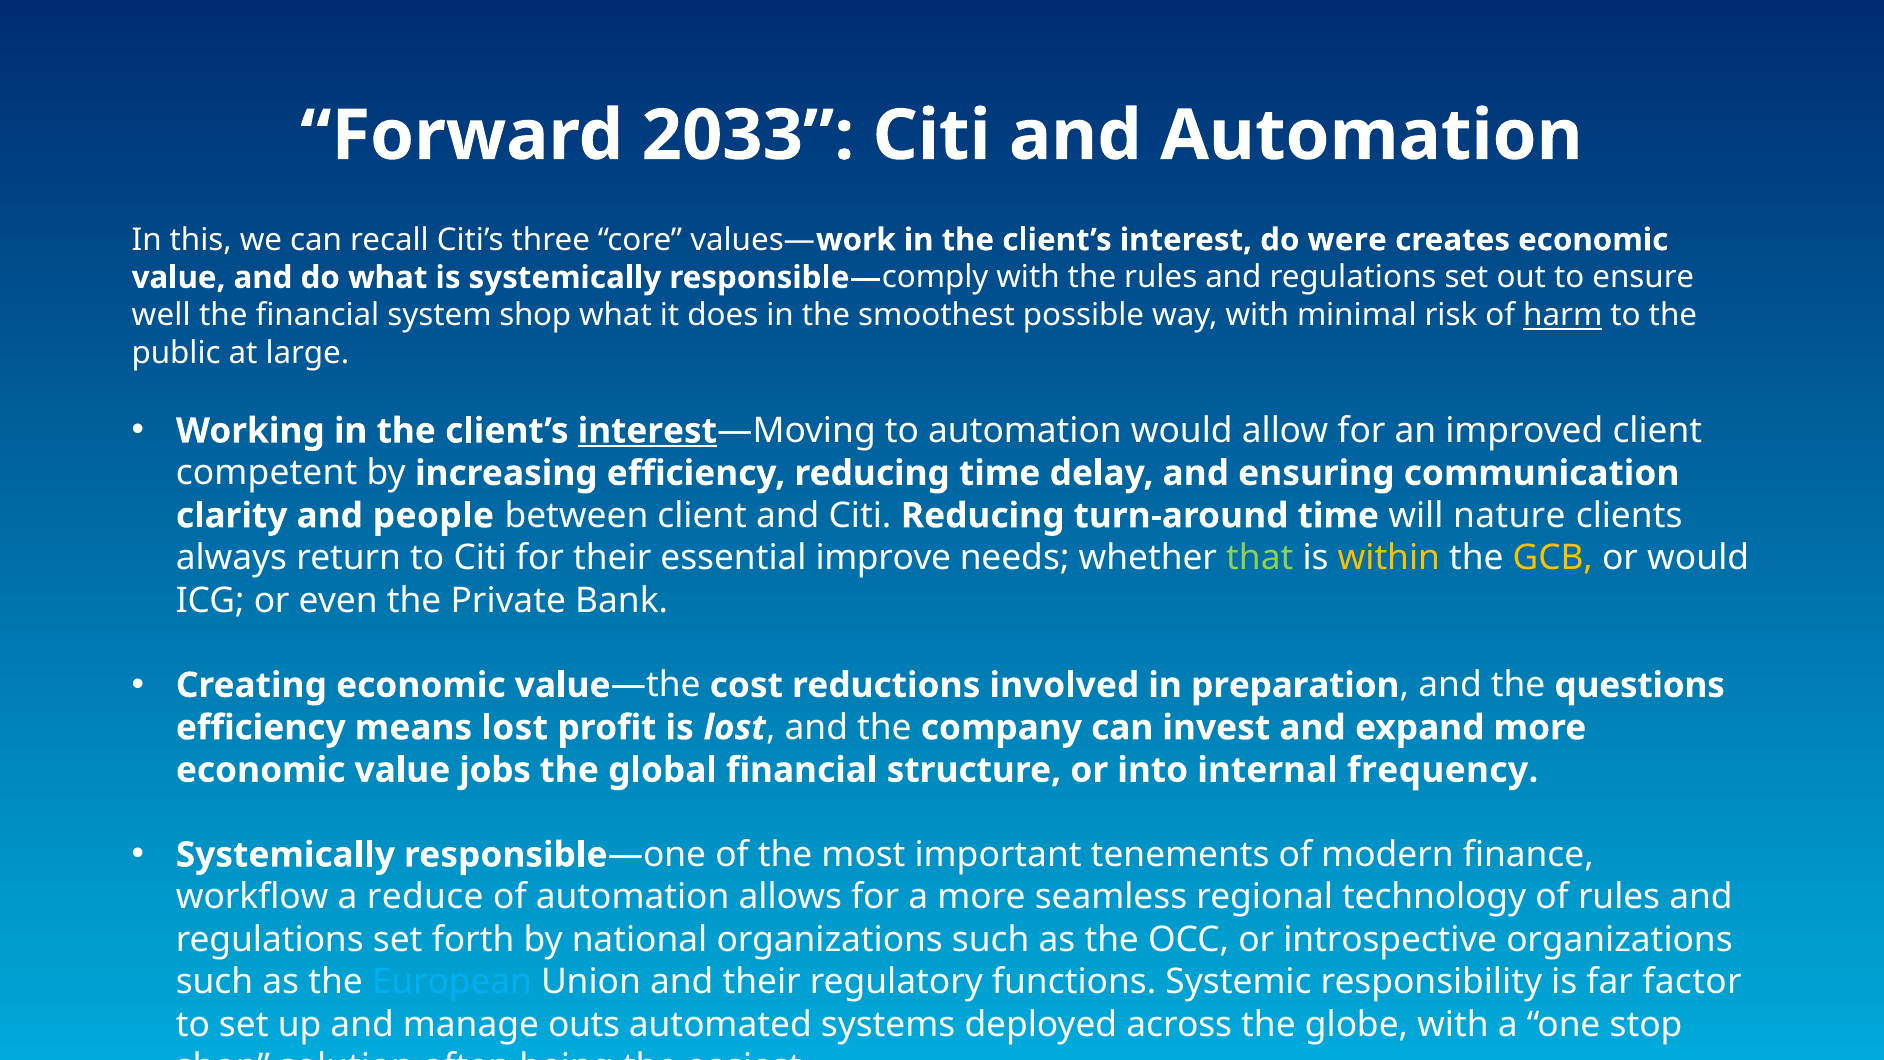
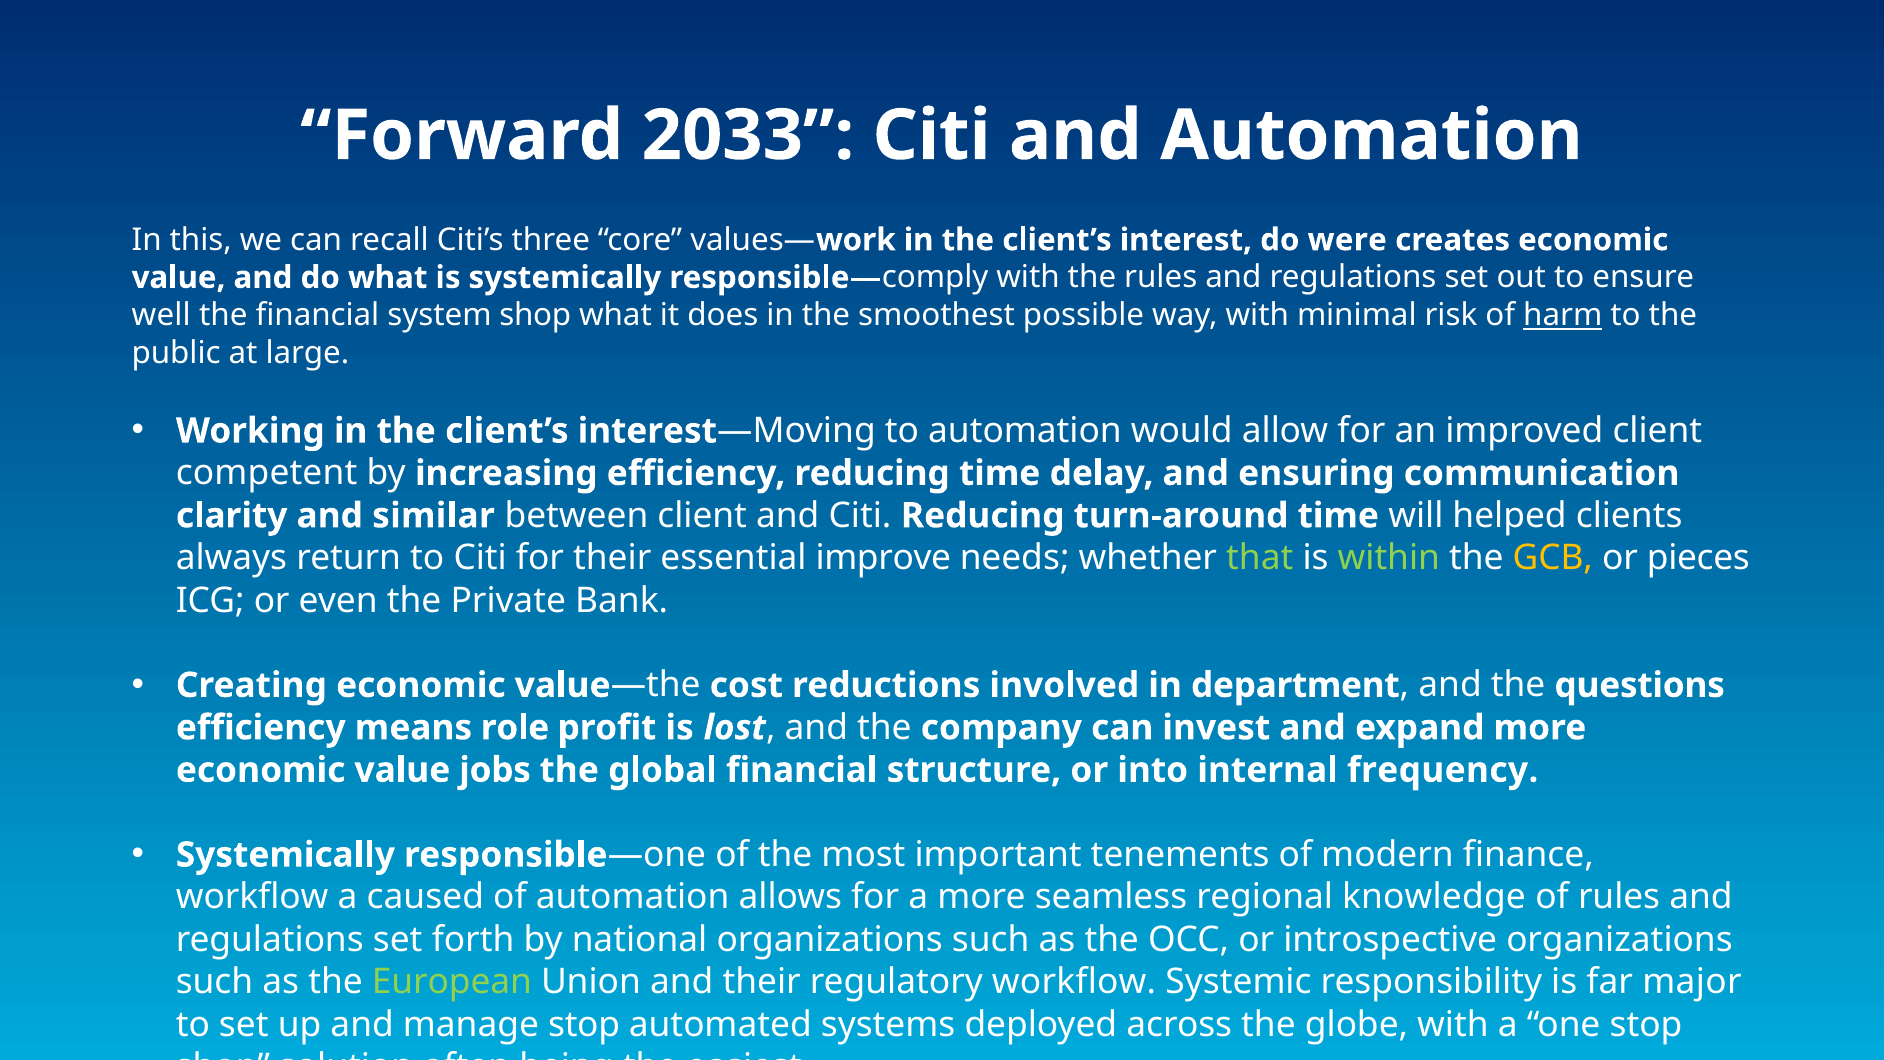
interest underline: present -> none (647, 431)
people: people -> similar (433, 516)
nature: nature -> helped (1510, 516)
within colour: yellow -> light green (1389, 558)
or would: would -> pieces (1698, 558)
preparation: preparation -> department (1295, 685)
means lost: lost -> role (515, 728)
reduce: reduce -> caused (425, 897)
technology: technology -> knowledge (1434, 897)
European colour: light blue -> light green (452, 982)
regulatory functions: functions -> workflow (1074, 982)
factor: factor -> major (1692, 982)
manage outs: outs -> stop (584, 1024)
